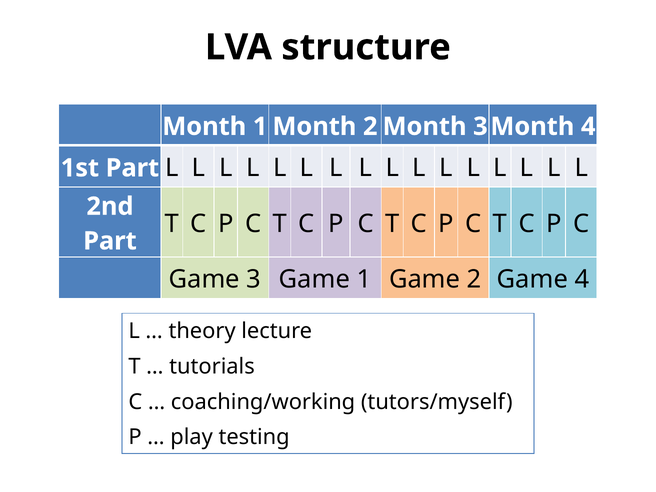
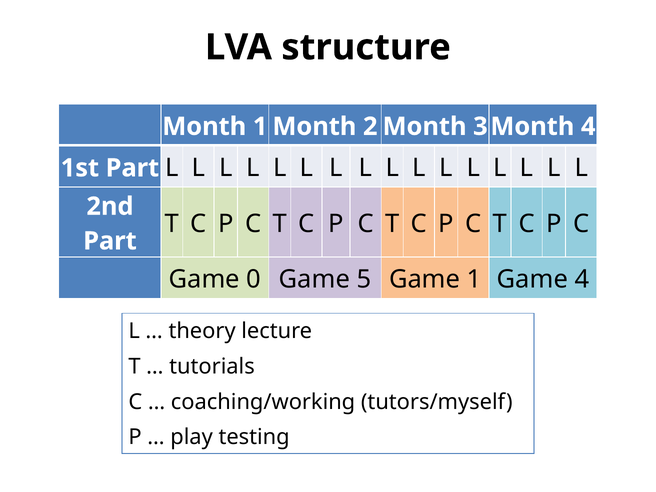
3: 3 -> 0 (254, 279)
1: 1 -> 5 (364, 279)
2: 2 -> 1 (474, 279)
